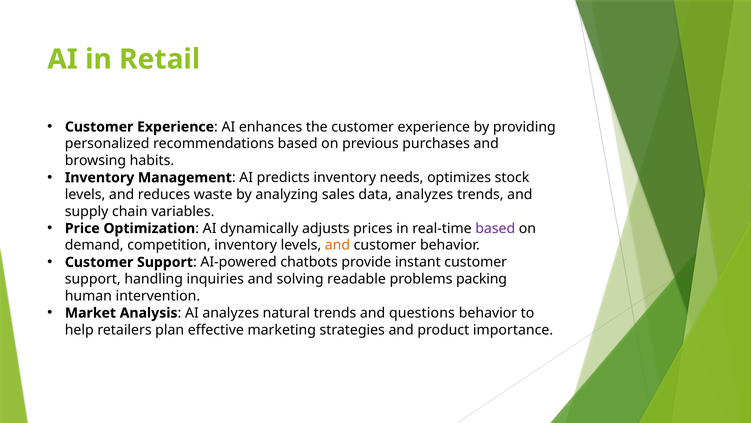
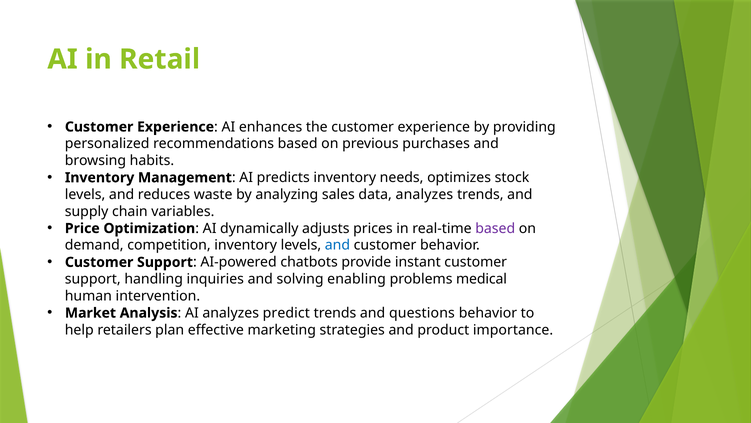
and colour: orange -> blue (337, 245)
readable: readable -> enabling (357, 279)
packing: packing -> medical (482, 279)
natural: natural -> predict (286, 313)
